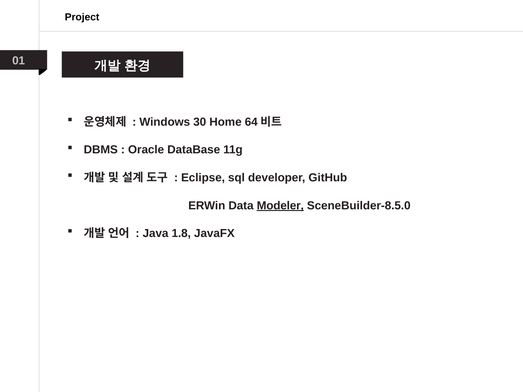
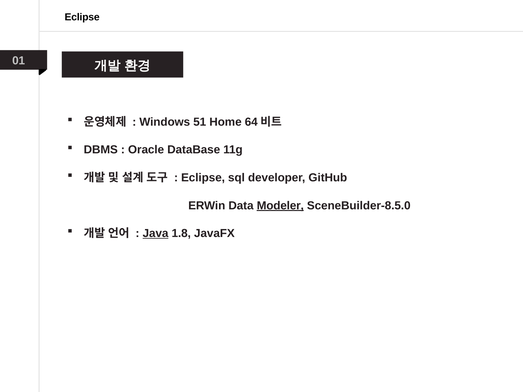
Project: Project -> Eclipse (82, 17)
30: 30 -> 51 (200, 122)
Java underline: none -> present (156, 234)
